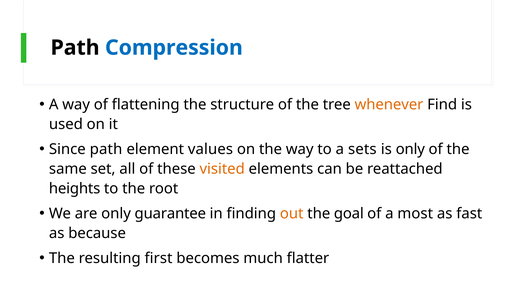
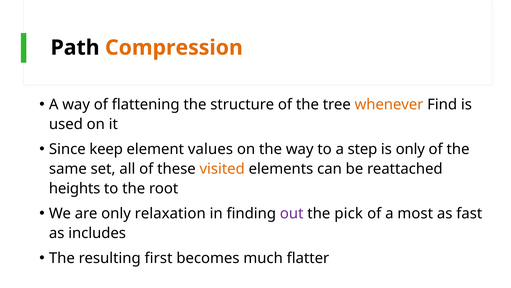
Compression colour: blue -> orange (174, 48)
Since path: path -> keep (106, 149)
sets: sets -> step (362, 149)
guarantee: guarantee -> relaxation (170, 213)
out colour: orange -> purple (292, 213)
goal: goal -> pick (349, 213)
because: because -> includes (97, 233)
